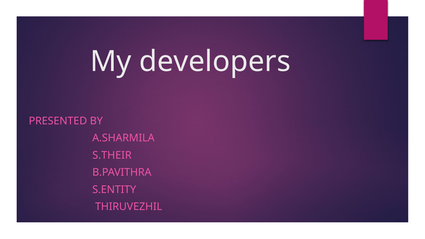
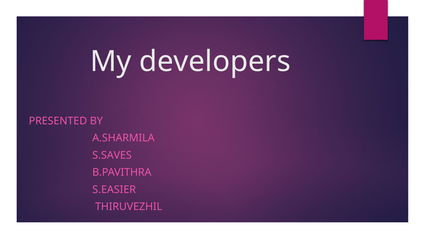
S.THEIR: S.THEIR -> S.SAVES (112, 155)
S.ENTITY: S.ENTITY -> S.EASIER (114, 190)
